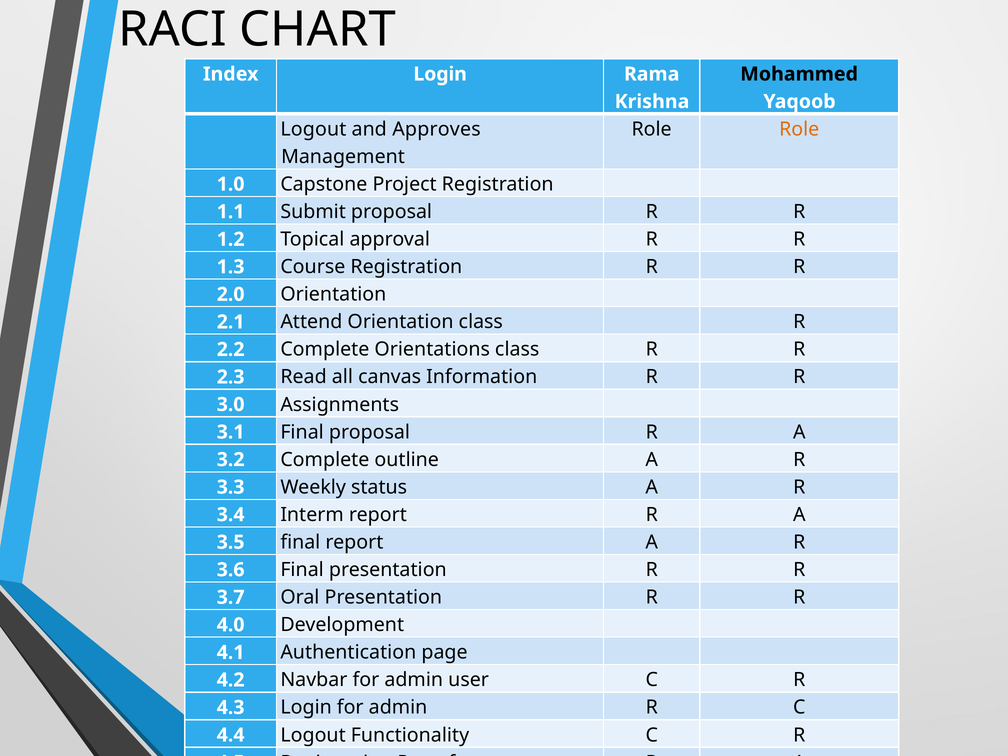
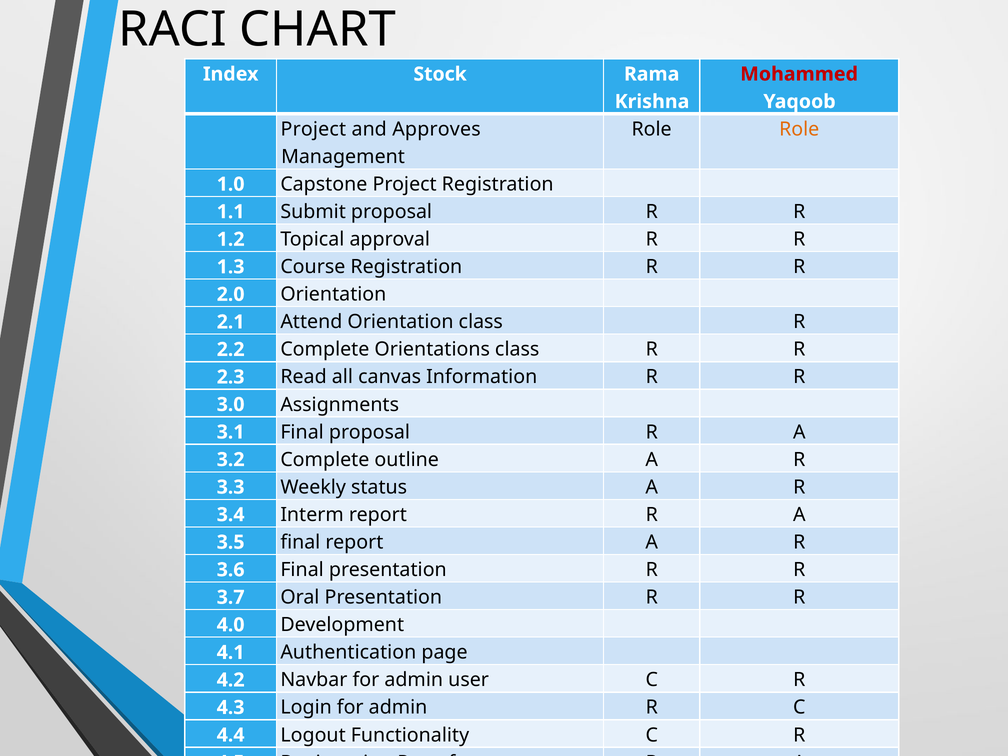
Index Login: Login -> Stock (440, 74)
Mohammed colour: black -> red (799, 74)
Logout: Logout -> Project (313, 129)
